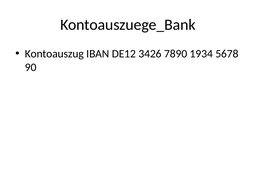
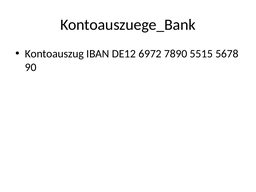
3426: 3426 -> 6972 (150, 54)
1934: 1934 -> 5515 (201, 54)
